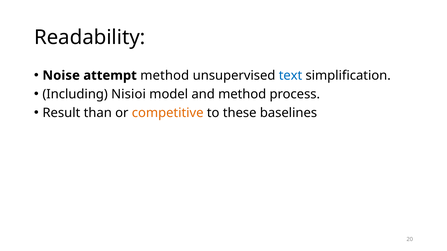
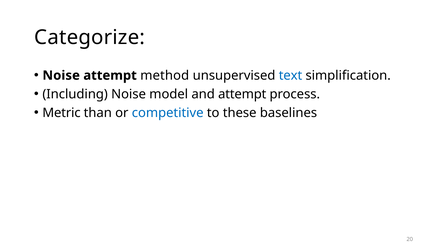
Readability: Readability -> Categorize (90, 38)
Including Nisioi: Nisioi -> Noise (129, 94)
and method: method -> attempt (242, 94)
Result: Result -> Metric (61, 113)
competitive colour: orange -> blue (168, 113)
